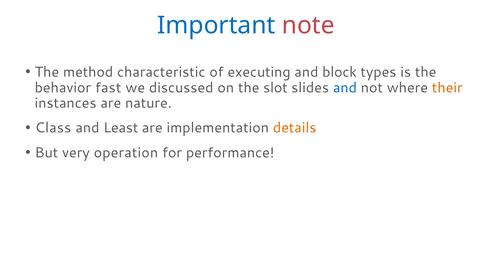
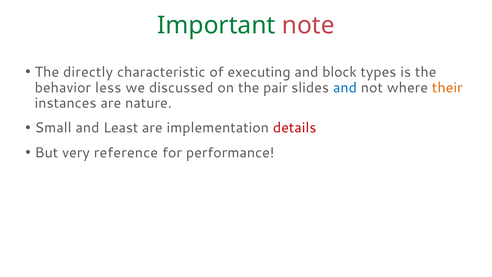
Important colour: blue -> green (216, 25)
method: method -> directly (88, 72)
fast: fast -> less (108, 88)
slot: slot -> pair (275, 88)
Class: Class -> Small (53, 128)
details colour: orange -> red (295, 128)
operation: operation -> reference (126, 152)
